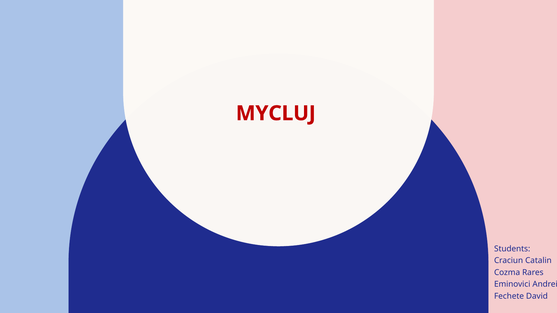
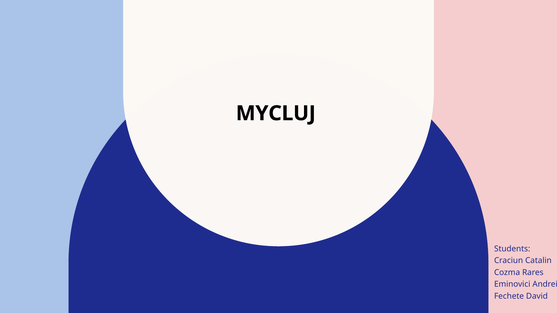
MYCLUJ colour: red -> black (276, 113)
